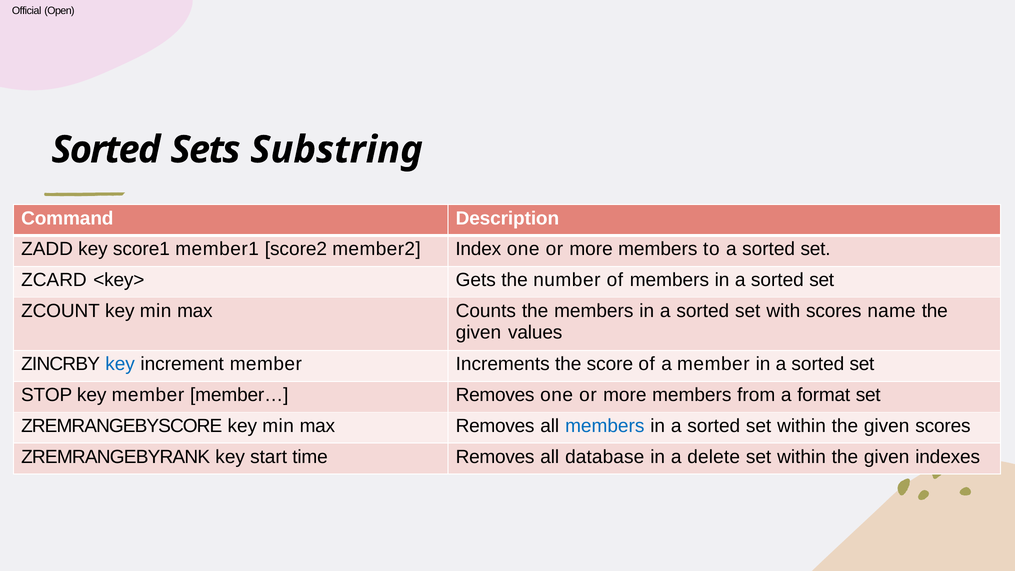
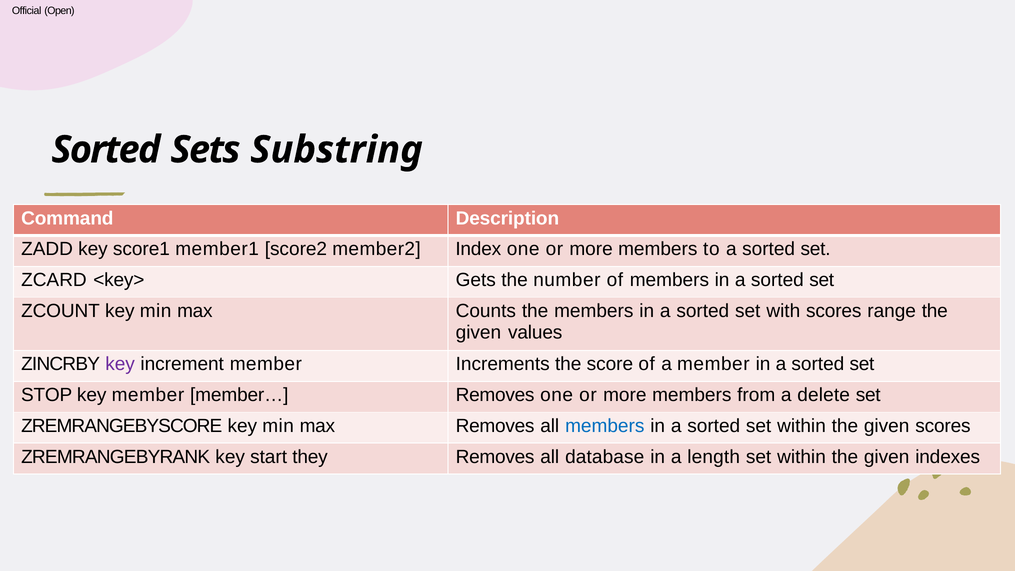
name: name -> range (892, 311)
key colour: blue -> purple (120, 364)
format: format -> delete (824, 395)
time: time -> they (310, 457)
delete: delete -> length (714, 457)
